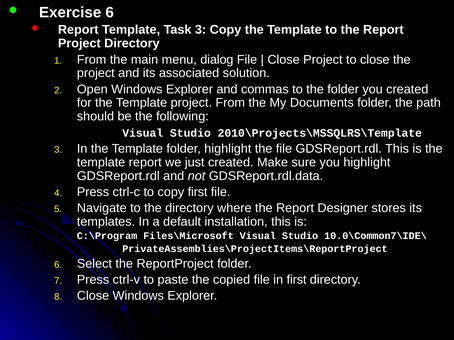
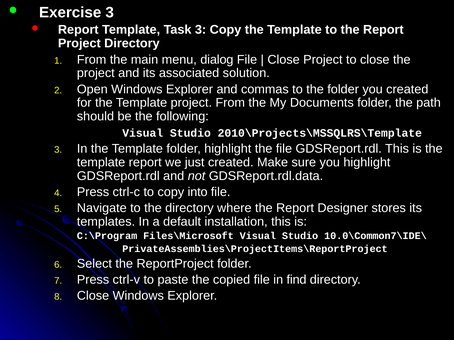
Exercise 6: 6 -> 3 (110, 13)
copy first: first -> into (198, 192)
in first: first -> find (297, 280)
